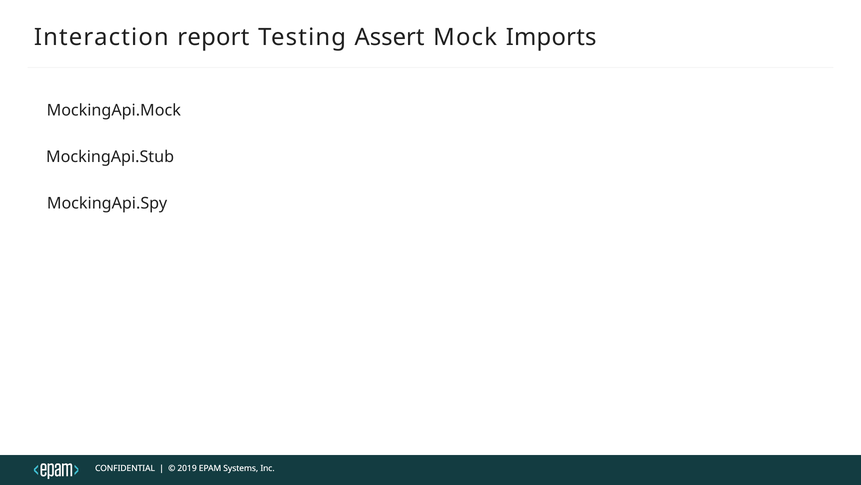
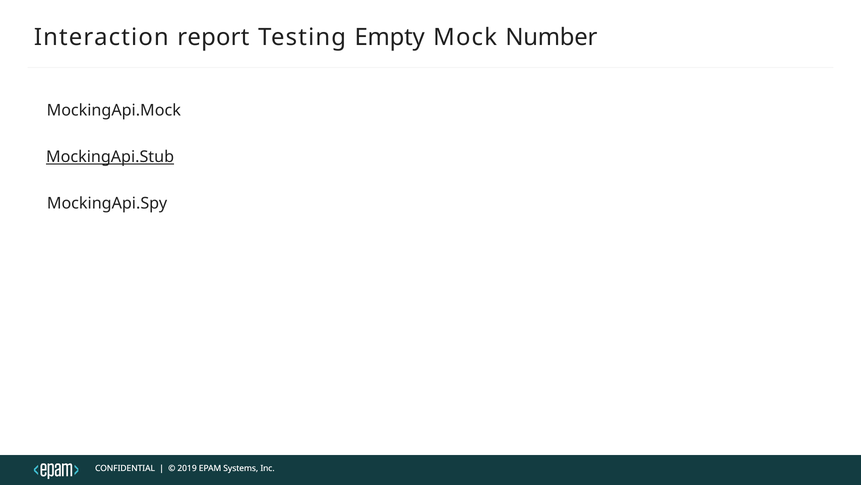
Assert: Assert -> Empty (390, 37)
Imports: Imports -> Number (551, 37)
MockingApi.Stub underline: none -> present (110, 157)
